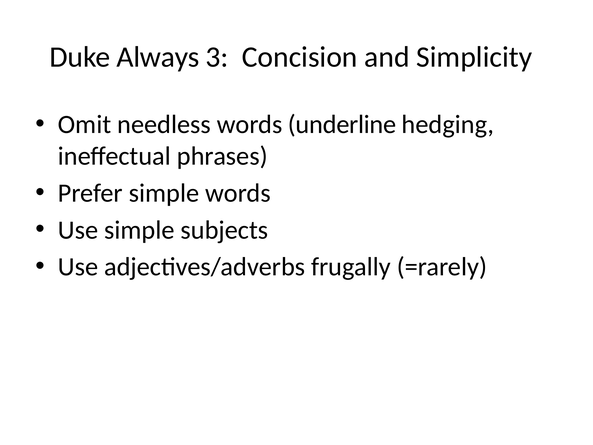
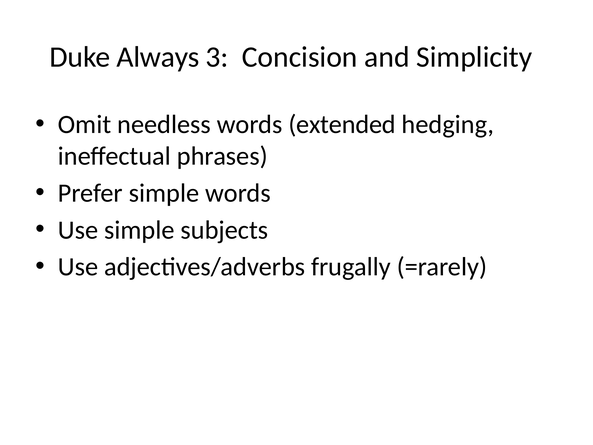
underline: underline -> extended (342, 124)
